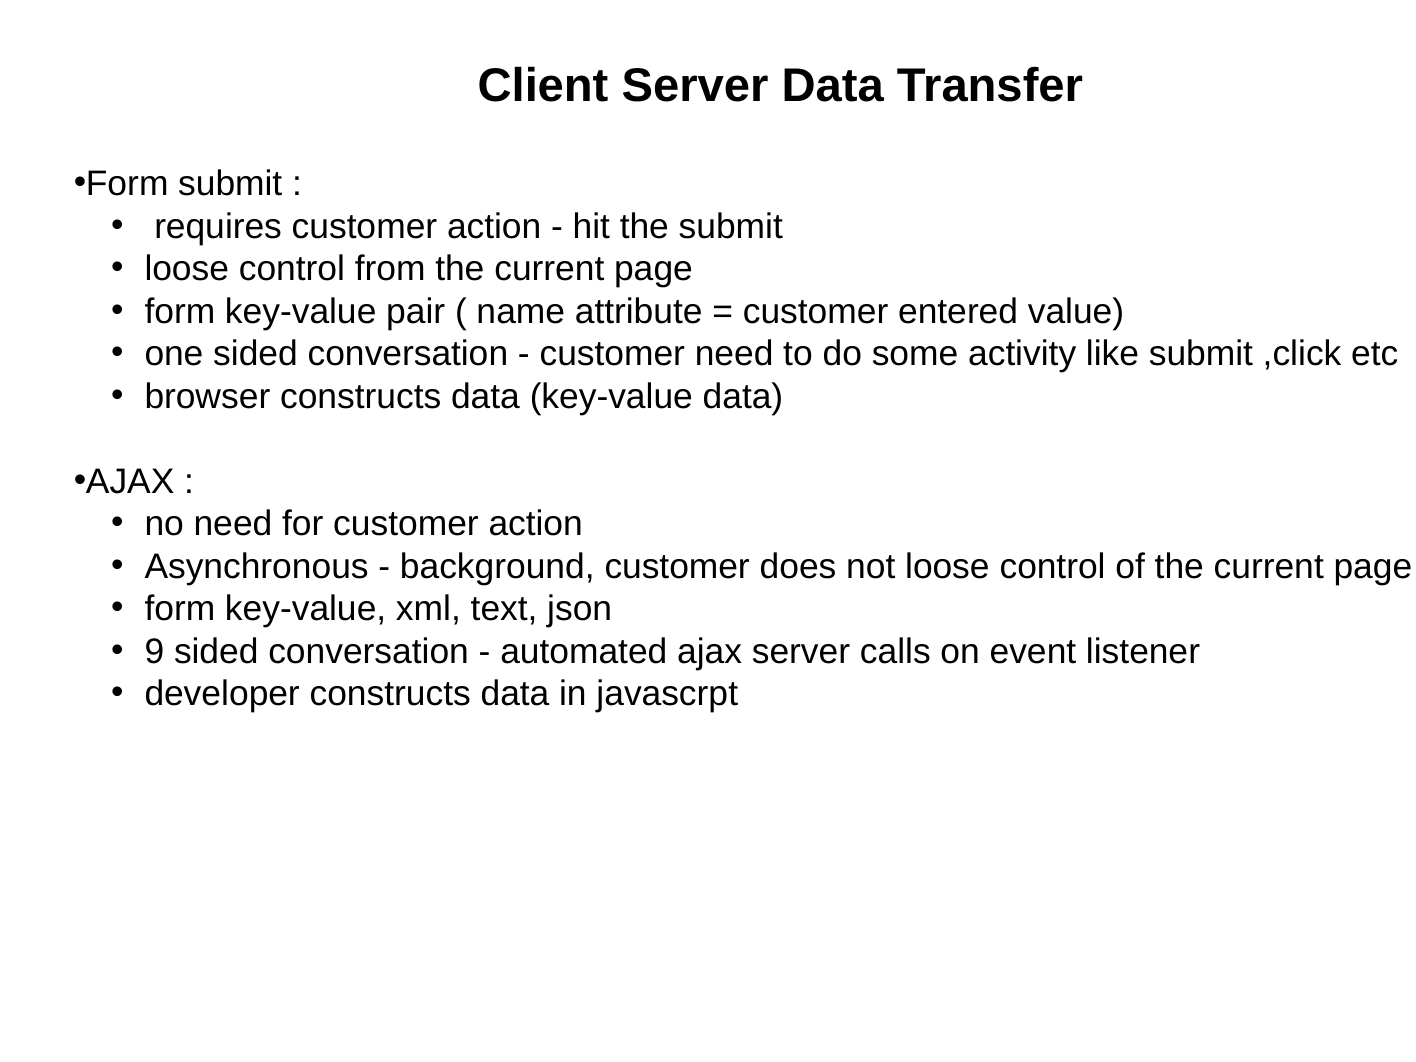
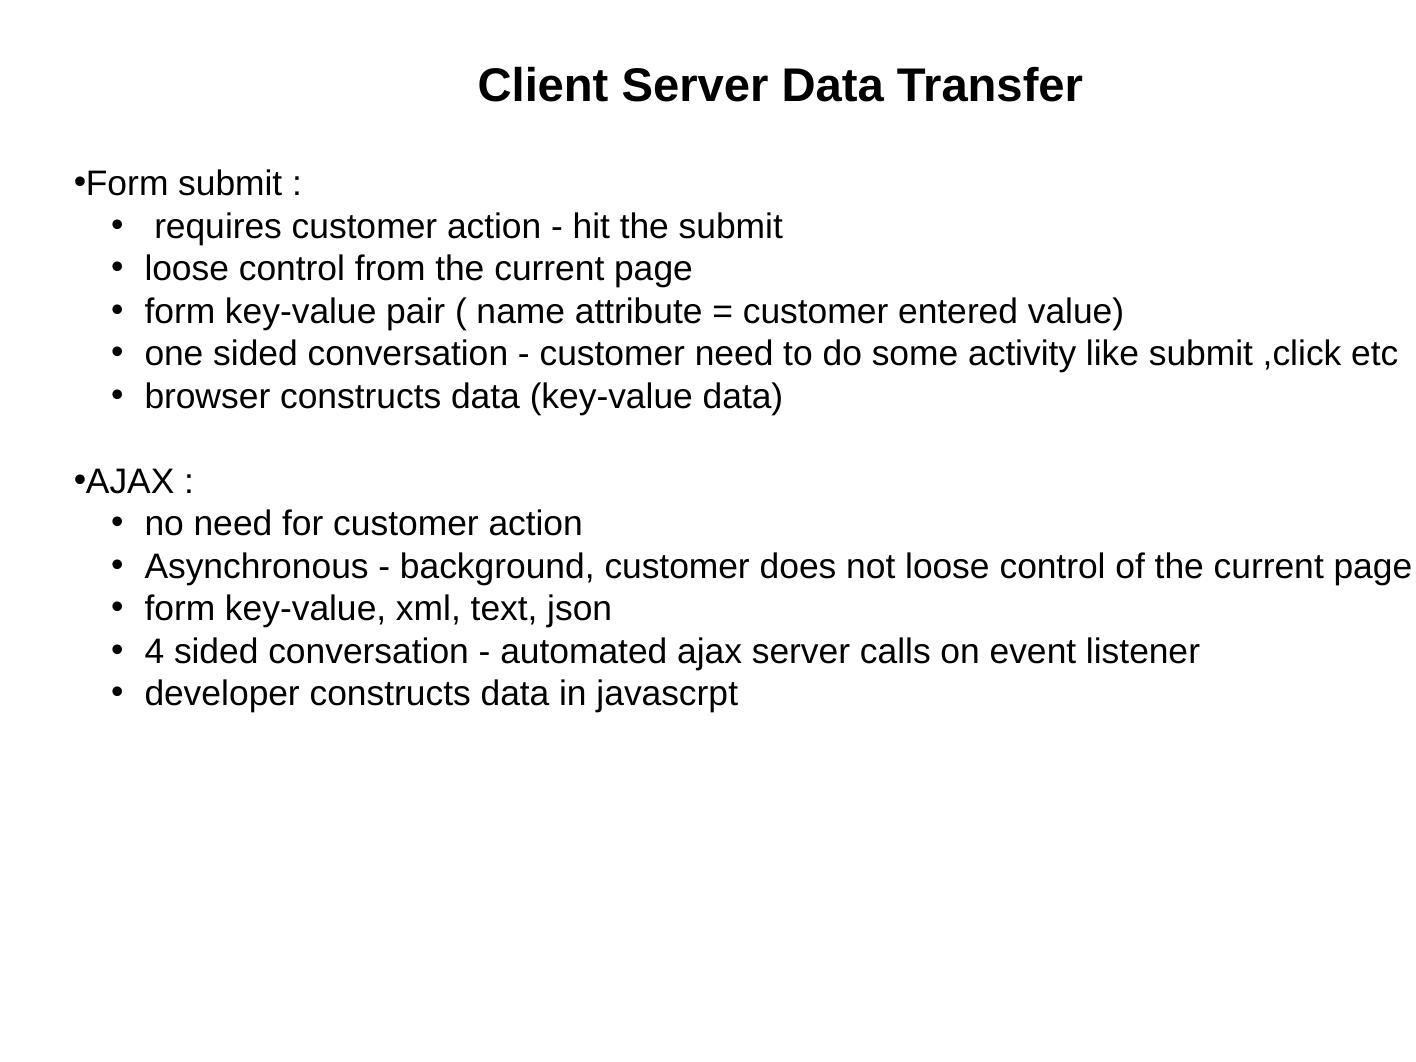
9: 9 -> 4 (154, 651)
